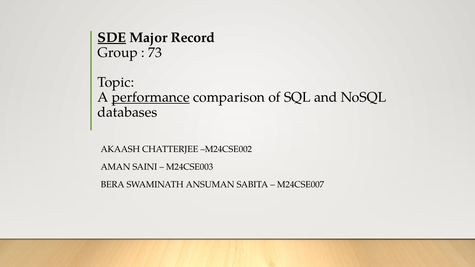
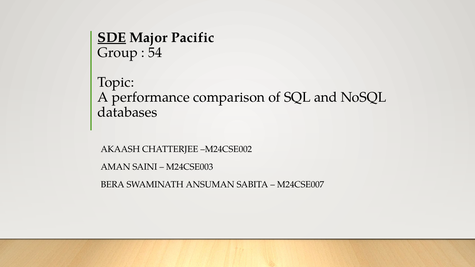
Record: Record -> Pacific (193, 38)
73: 73 -> 54 (155, 52)
performance underline: present -> none (151, 97)
